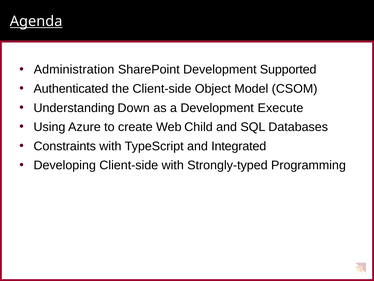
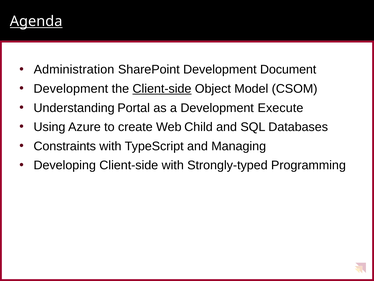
Supported: Supported -> Document (288, 69)
Authenticated: Authenticated -> Development (71, 89)
Client-side underline: none -> present (162, 89)
Down: Down -> Portal (134, 108)
Integrated: Integrated -> Managing (239, 146)
